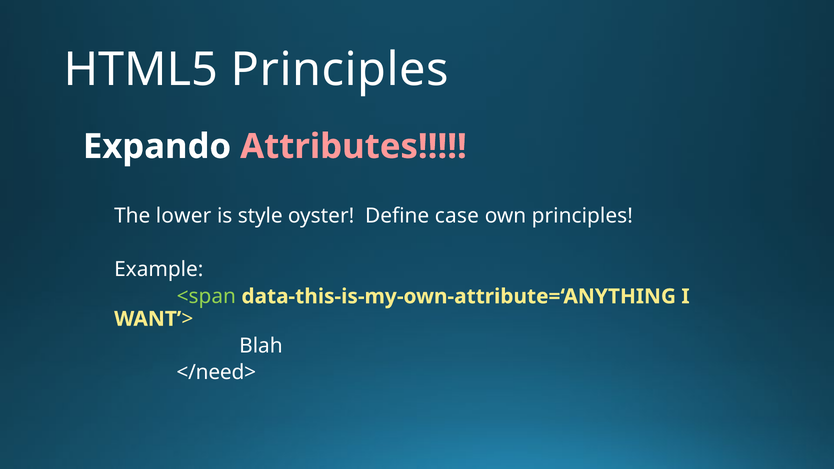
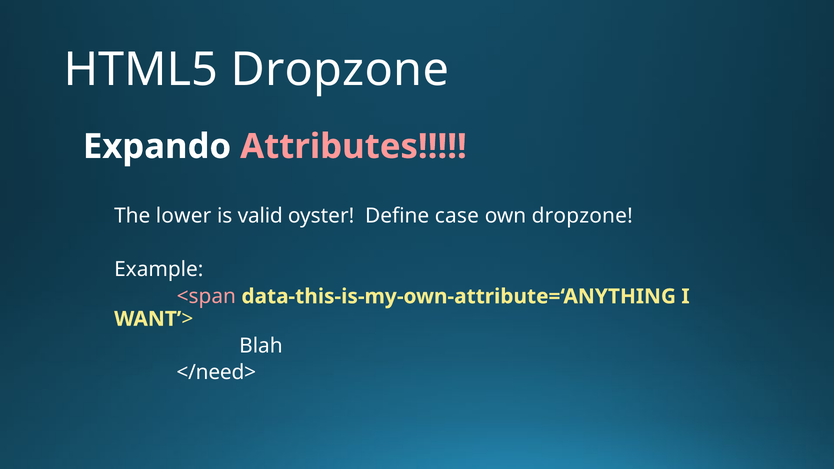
HTML5 Principles: Principles -> Dropzone (340, 70)
style: style -> valid (260, 216)
own principles: principles -> dropzone (582, 216)
<span colour: light green -> pink (206, 297)
